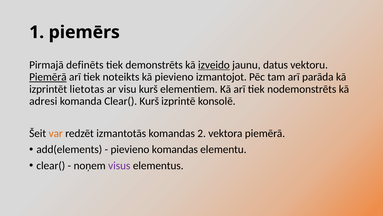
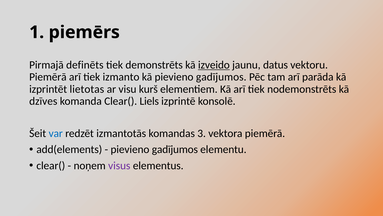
Piemērā underline: present -> none (48, 77)
noteikts: noteikts -> izmanto (121, 77)
kā pievieno izmantojot: izmantojot -> gadījumos (221, 77)
adresi: adresi -> dzīves (43, 101)
Clear( Kurš: Kurš -> Liels (149, 101)
var colour: orange -> blue (56, 133)
2: 2 -> 3 (202, 133)
komandas: komandas -> gadījumos (175, 149)
